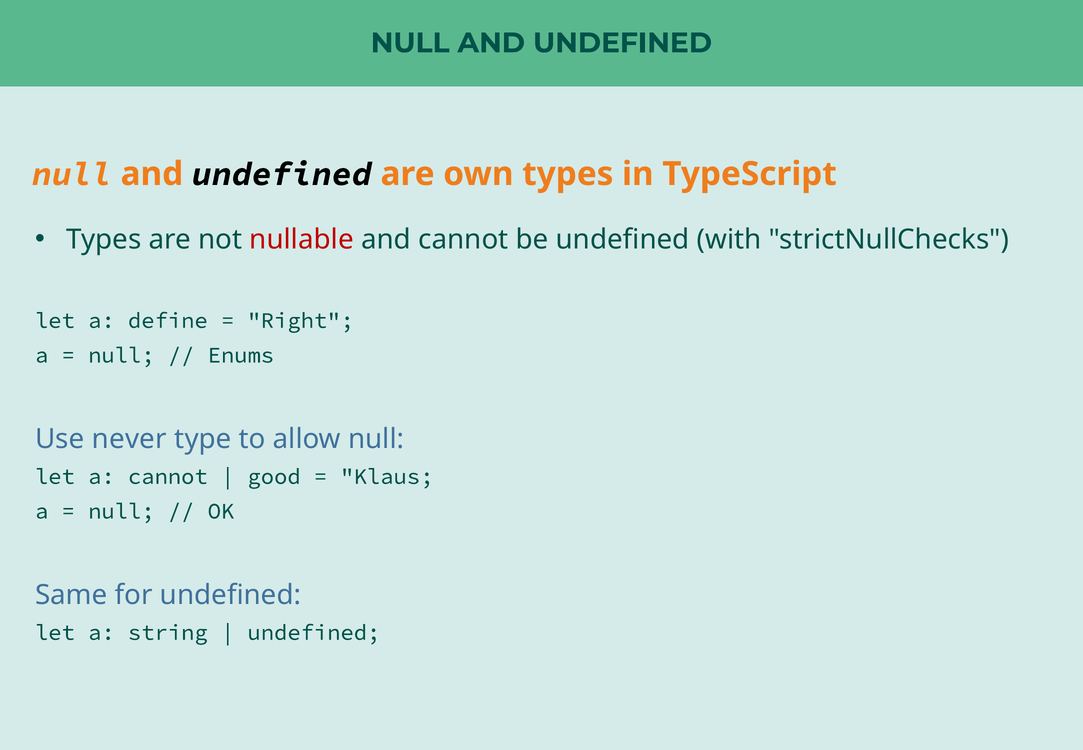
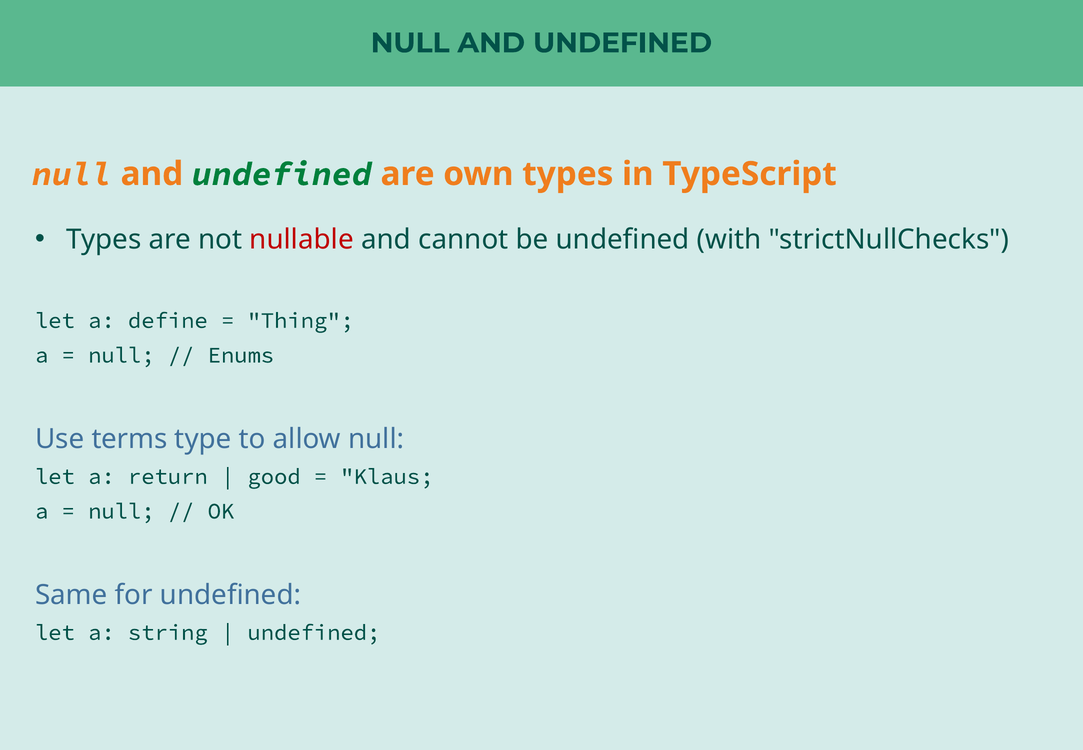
undefined colour: black -> green (282, 174)
Right: Right -> Thing (301, 320)
never: never -> terms (129, 439)
a cannot: cannot -> return (168, 476)
